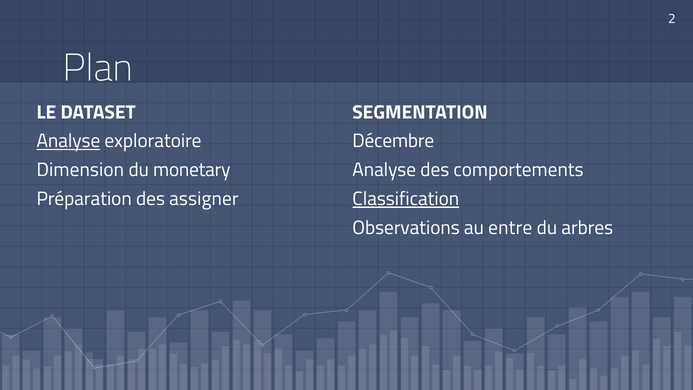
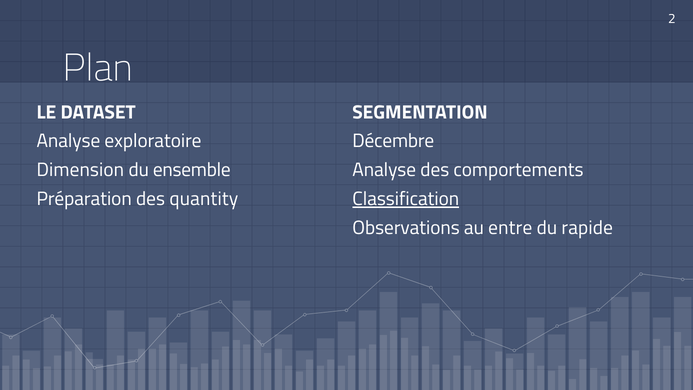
Analyse underline: present -> none (68, 141)
monetary: monetary -> ensemble (192, 170)
assigner: assigner -> quantity (204, 199)
arbres: arbres -> rapide (587, 228)
